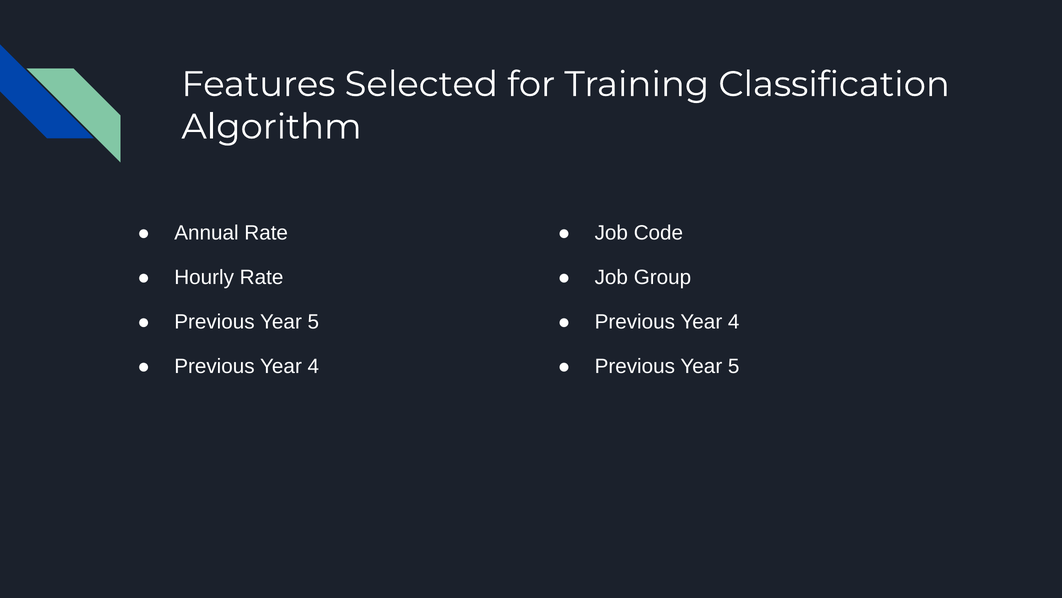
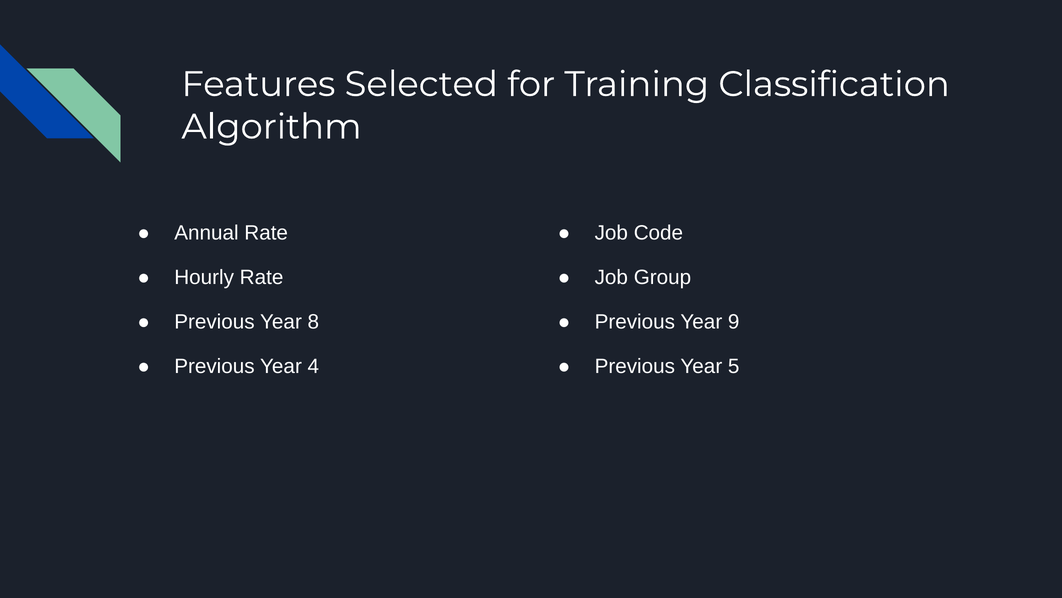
5: 5 -> 8 (313, 322)
4: 4 -> 9 (734, 322)
